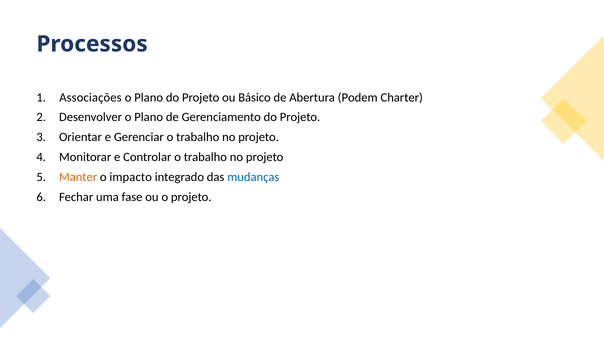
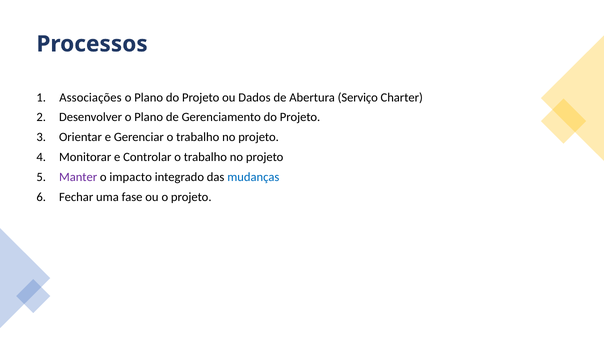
Básico: Básico -> Dados (254, 97)
Podem: Podem -> Serviço (358, 97)
Manter colour: orange -> purple (78, 177)
